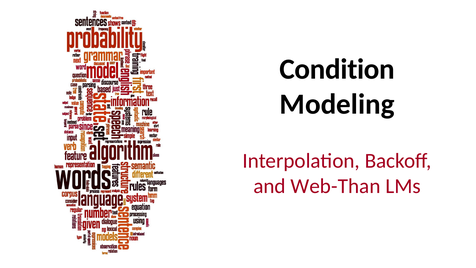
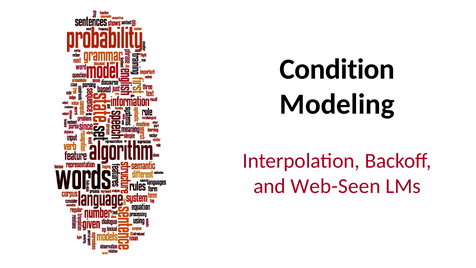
Web-Than: Web-Than -> Web-Seen (336, 186)
